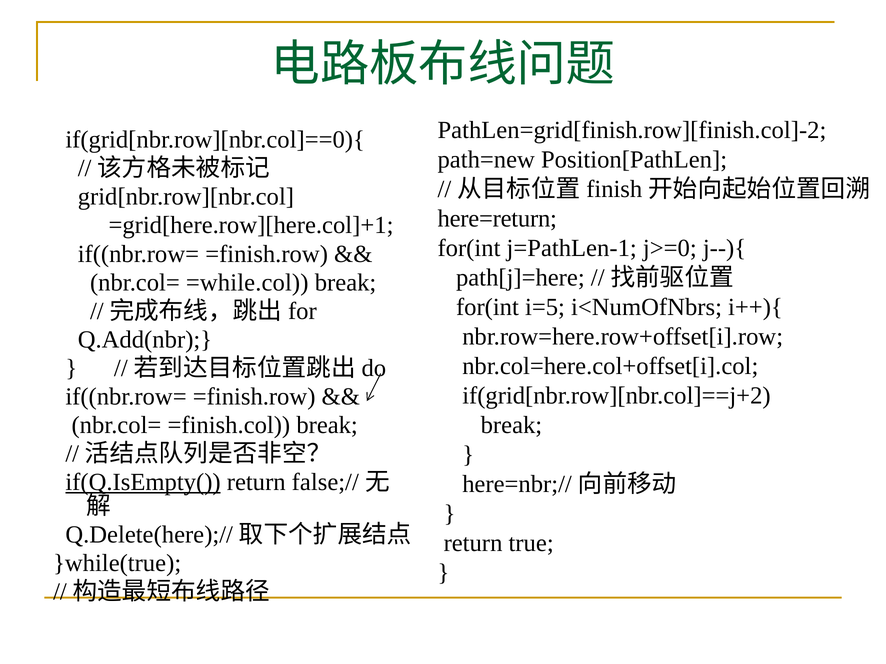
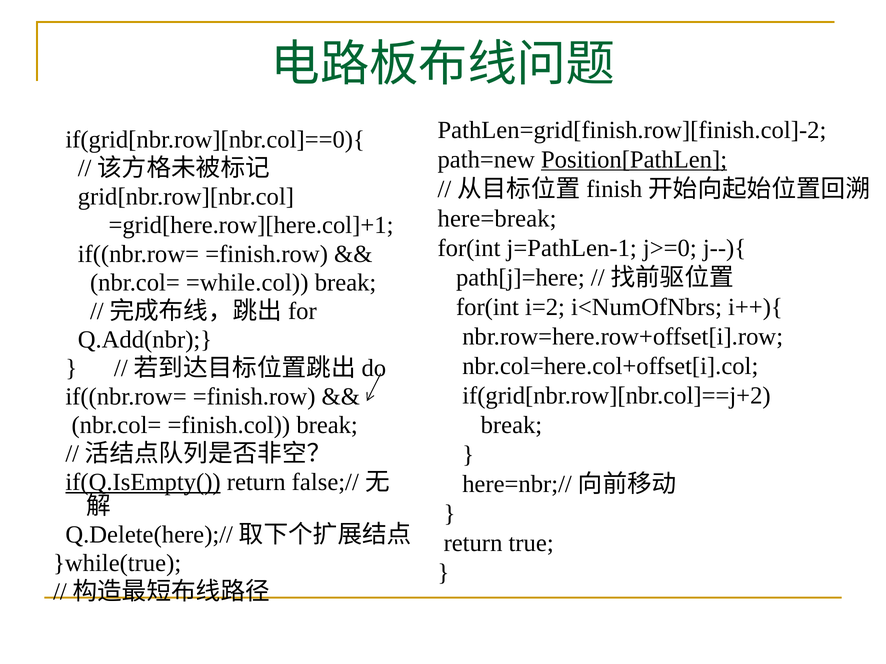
Position[PathLen underline: none -> present (634, 160)
here=return: here=return -> here=break (497, 219)
i=5: i=5 -> i=2 (545, 307)
